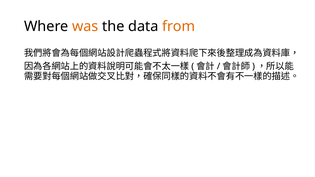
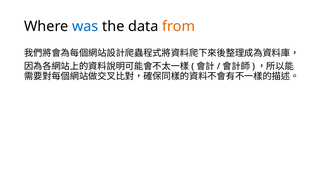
was colour: orange -> blue (85, 26)
